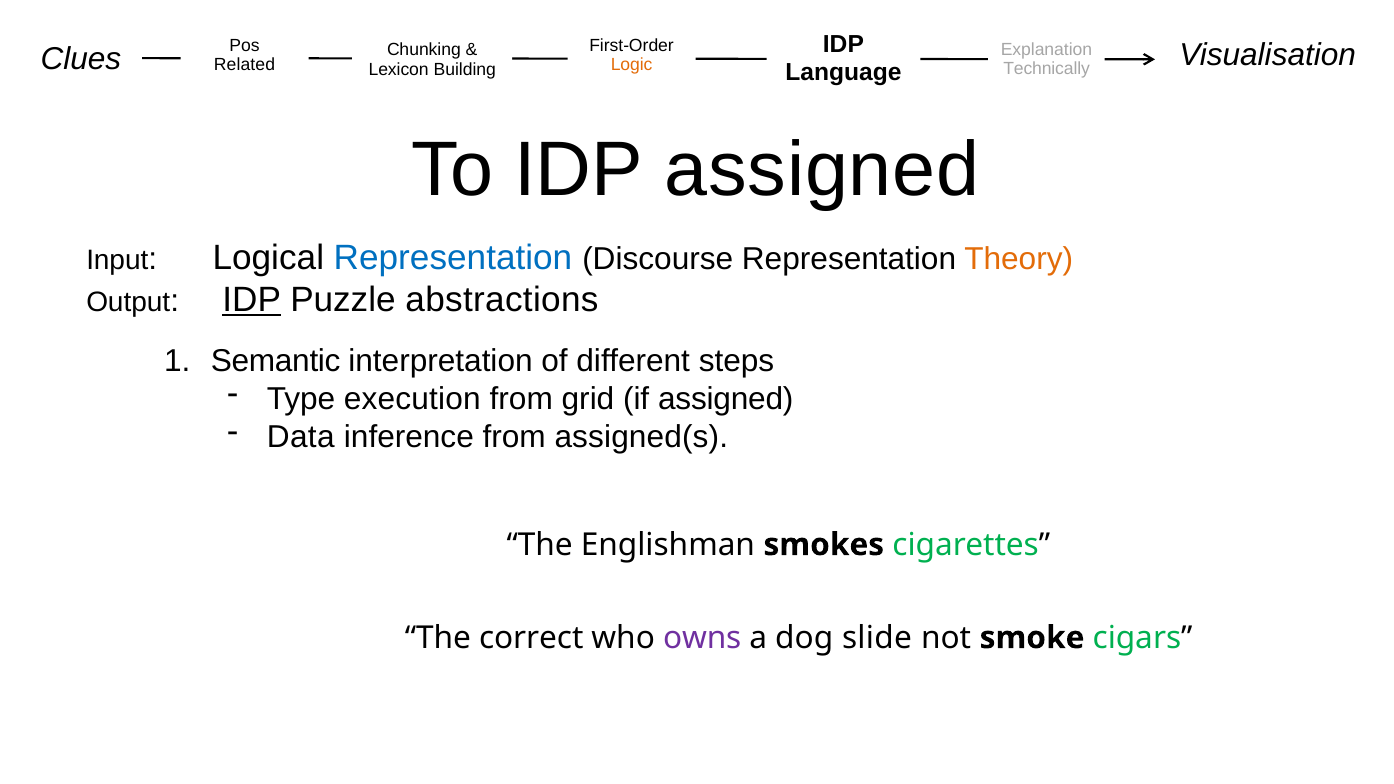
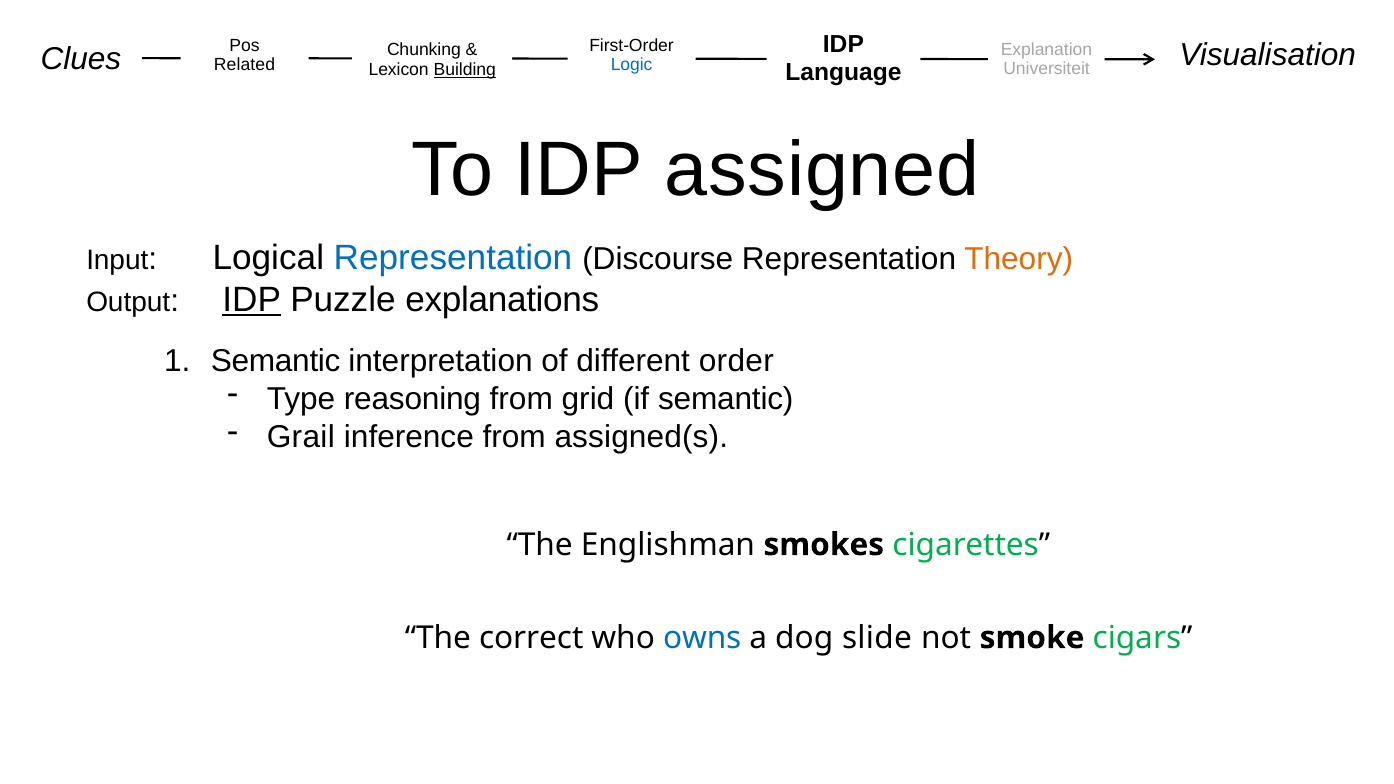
Logic colour: orange -> blue (632, 65)
Technically: Technically -> Universiteit (1047, 69)
Building underline: none -> present (465, 70)
abstractions: abstractions -> explanations (502, 300)
steps: steps -> order (736, 361)
execution: execution -> reasoning (412, 399)
if assigned: assigned -> semantic (726, 399)
Data: Data -> Grail (301, 437)
owns colour: purple -> blue (702, 638)
